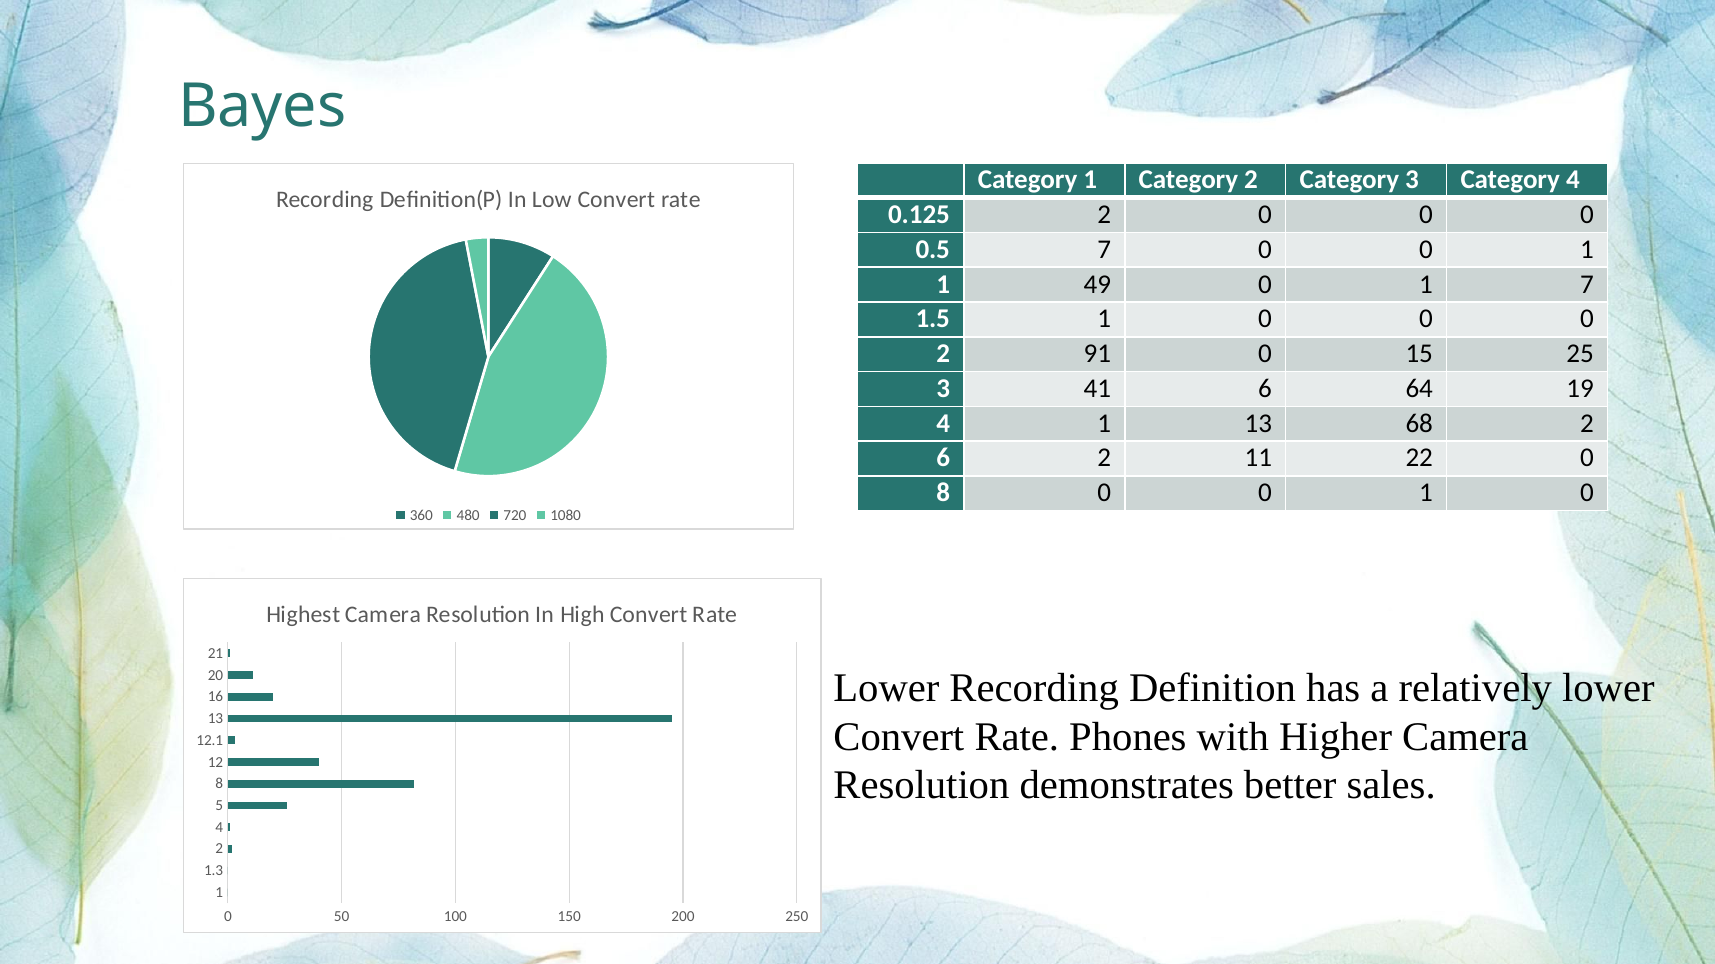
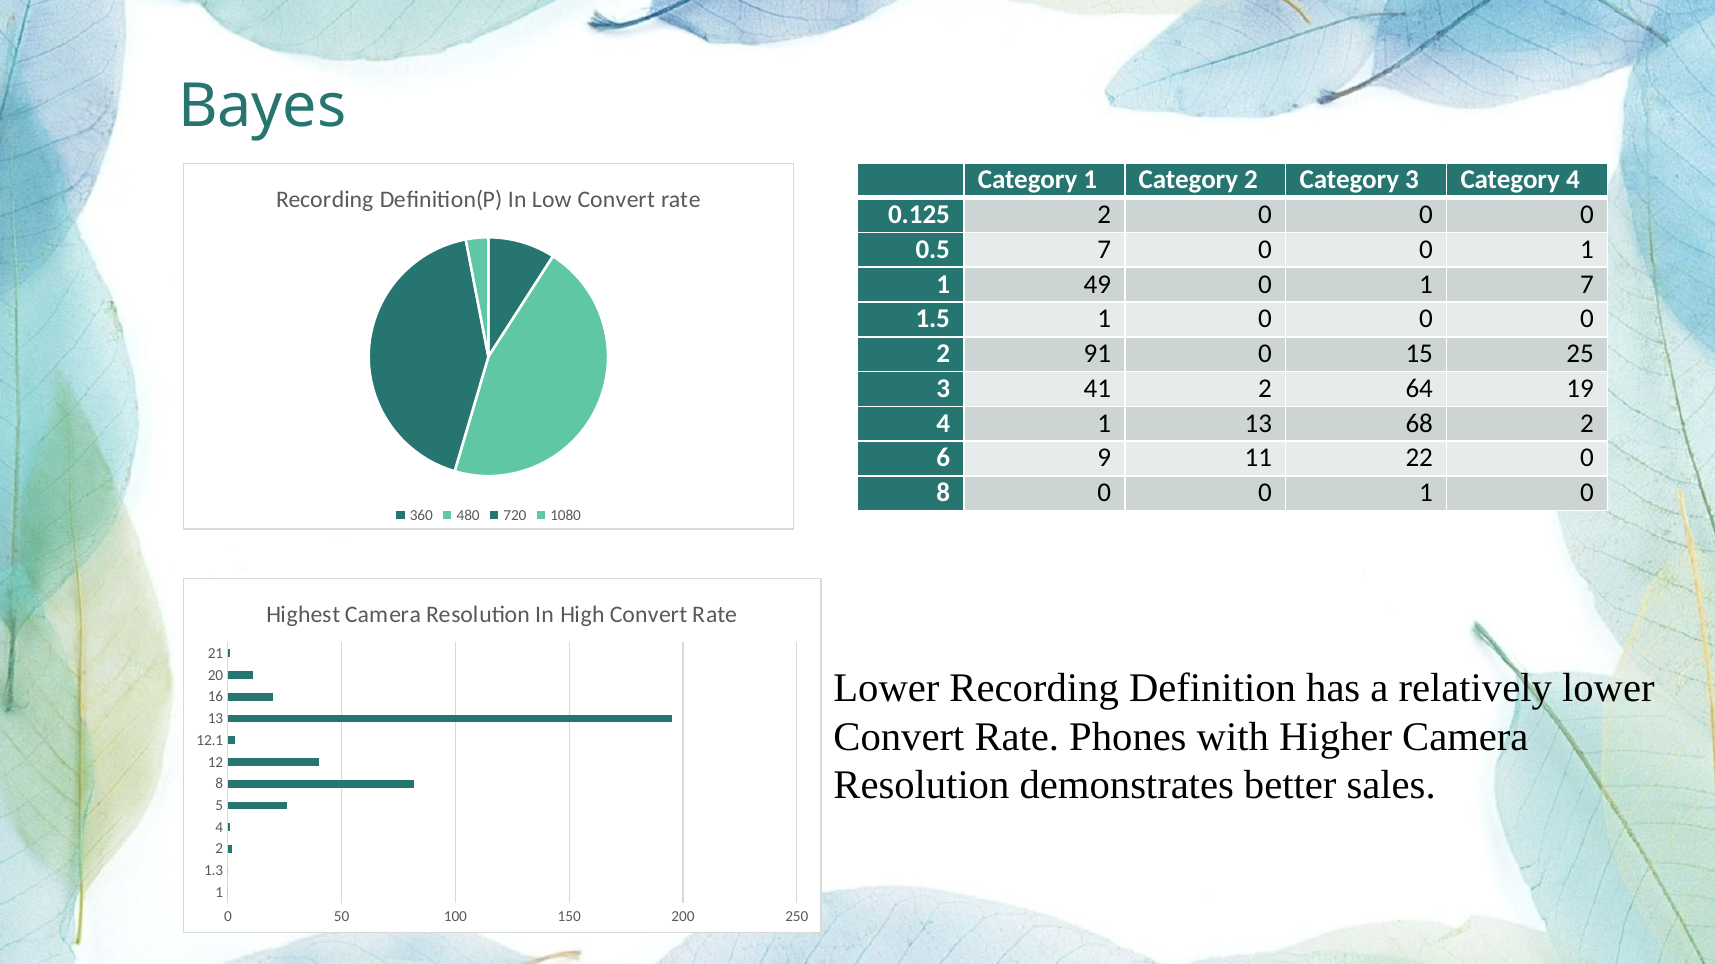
41 6: 6 -> 2 (1265, 389)
6 2: 2 -> 9 (1104, 458)
